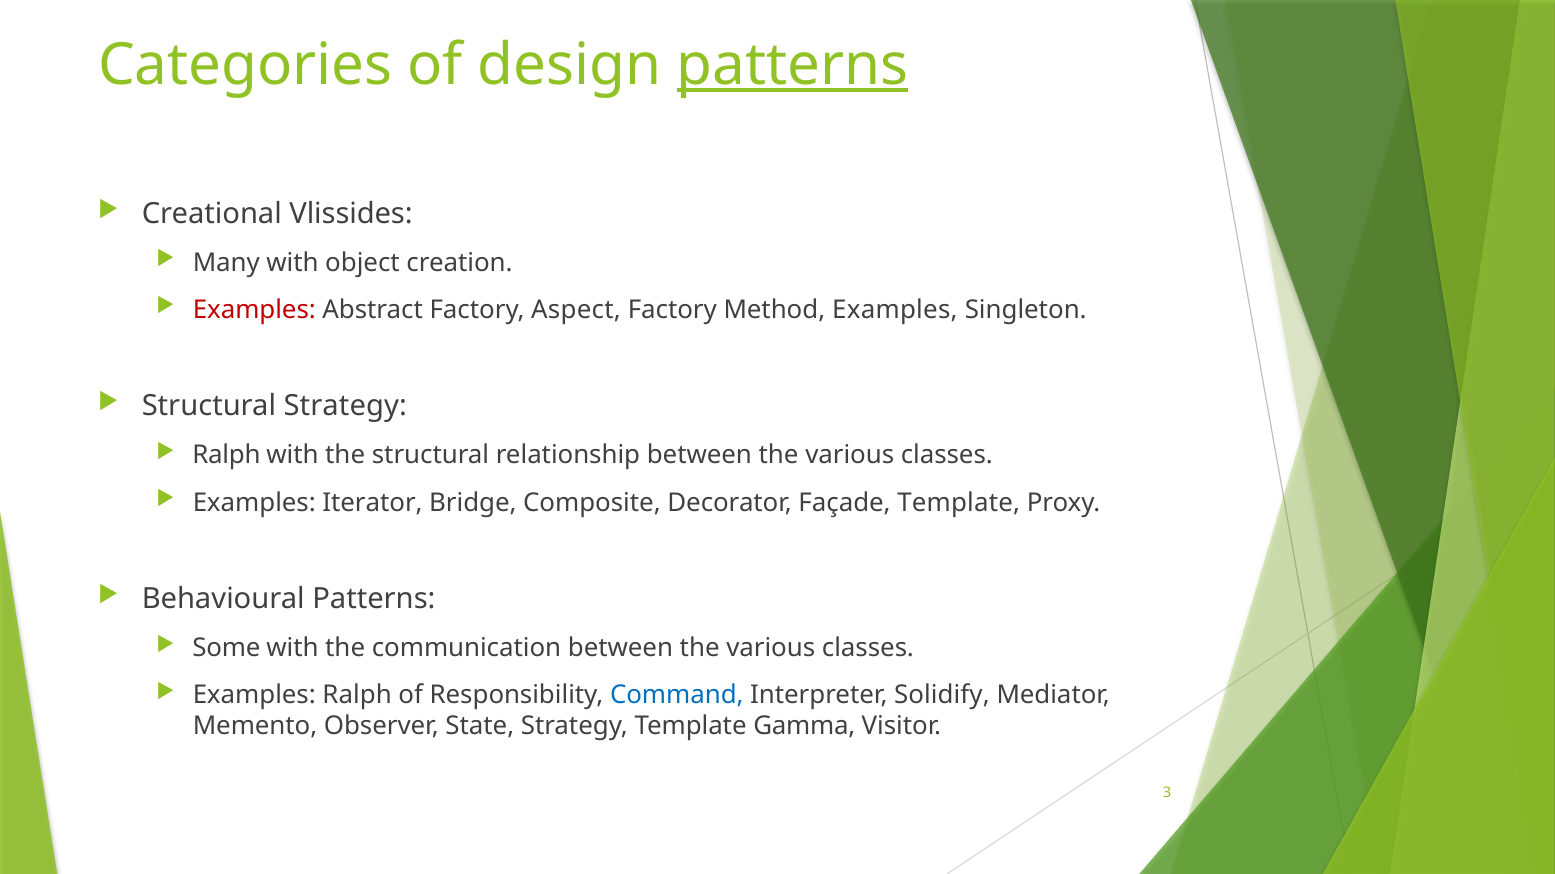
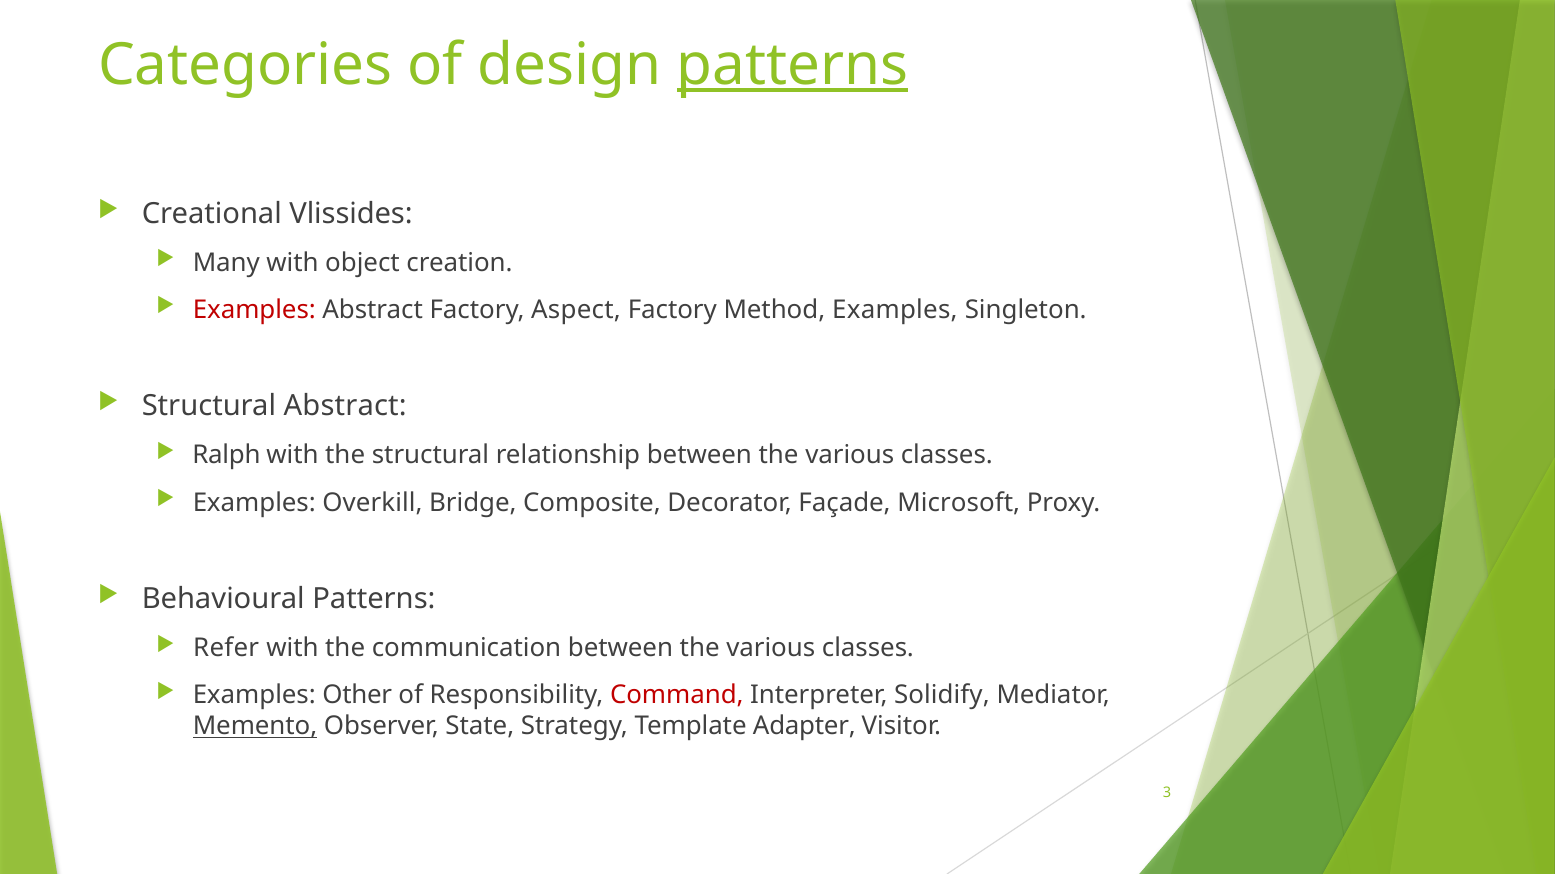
Structural Strategy: Strategy -> Abstract (345, 407)
Iterator: Iterator -> Overkill (372, 503)
Façade Template: Template -> Microsoft (959, 503)
Some: Some -> Refer (226, 649)
Examples Ralph: Ralph -> Other (357, 696)
Command colour: blue -> red (677, 696)
Memento underline: none -> present (255, 727)
Gamma: Gamma -> Adapter (804, 727)
